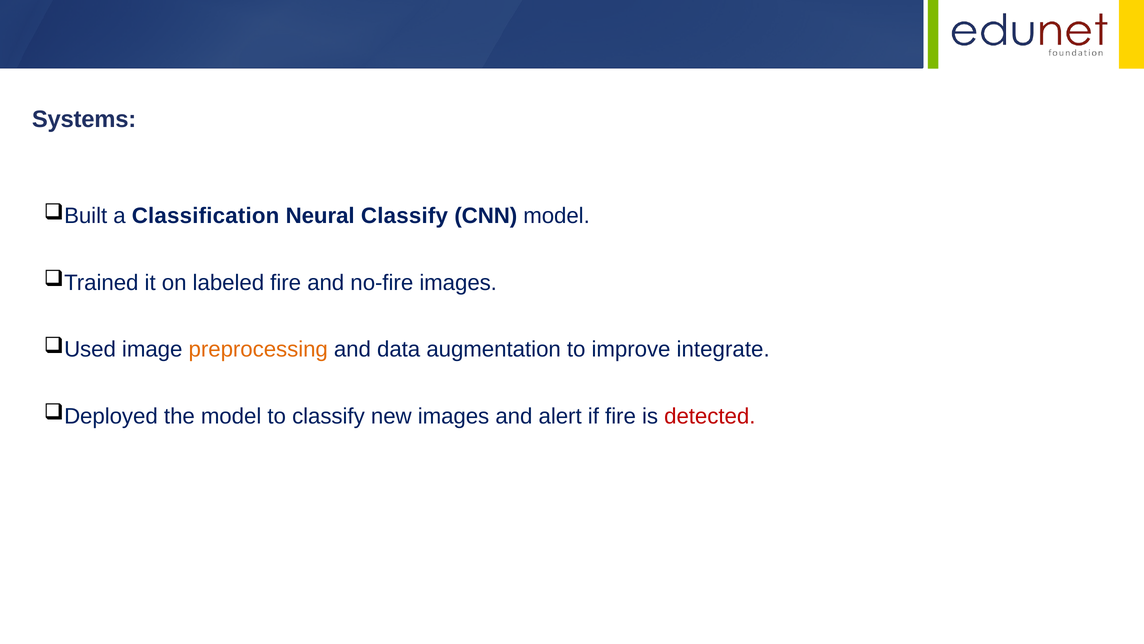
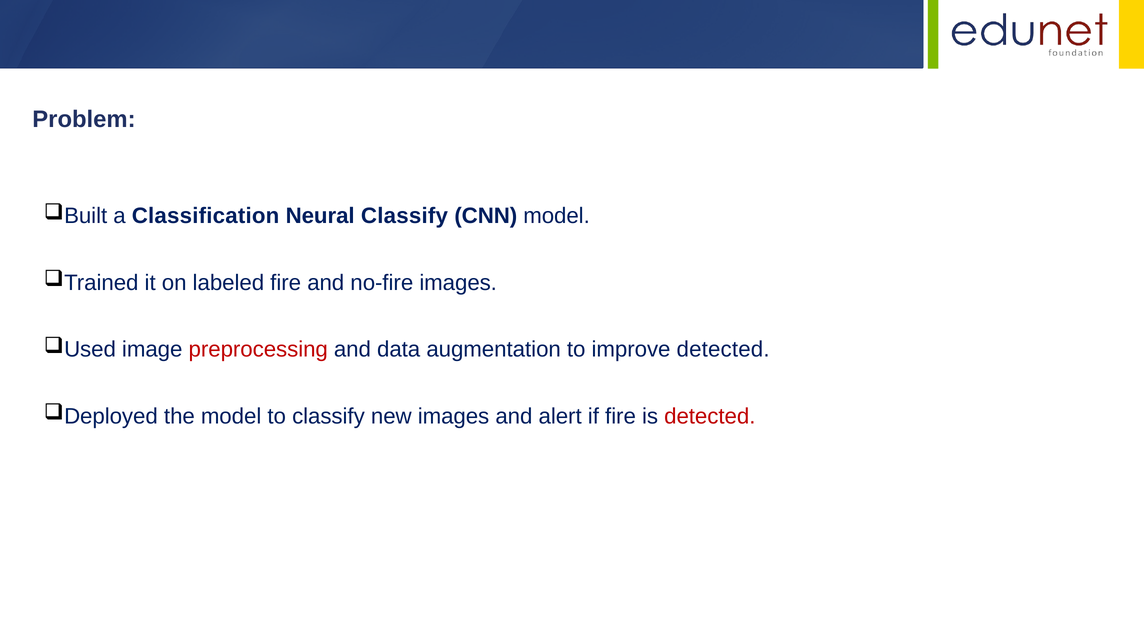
Systems: Systems -> Problem (84, 119)
preprocessing colour: orange -> red (258, 349)
improve integrate: integrate -> detected (723, 349)
